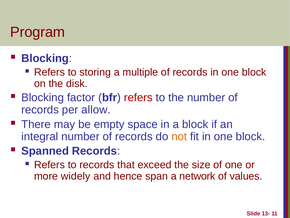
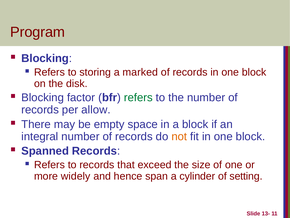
multiple: multiple -> marked (140, 72)
refers colour: red -> green (138, 97)
network: network -> cylinder (197, 176)
values: values -> setting (246, 176)
